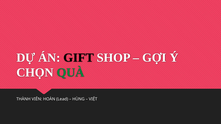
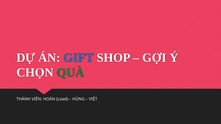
GIFT colour: black -> blue (79, 58)
